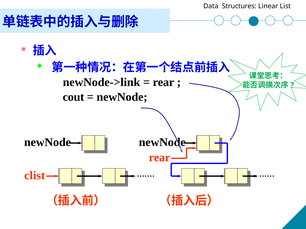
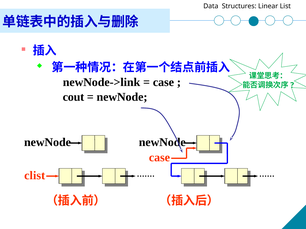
rear: rear -> case (163, 82)
rear: rear -> case (159, 158)
